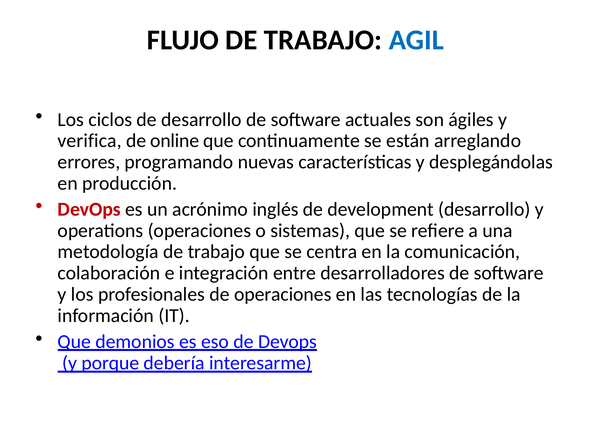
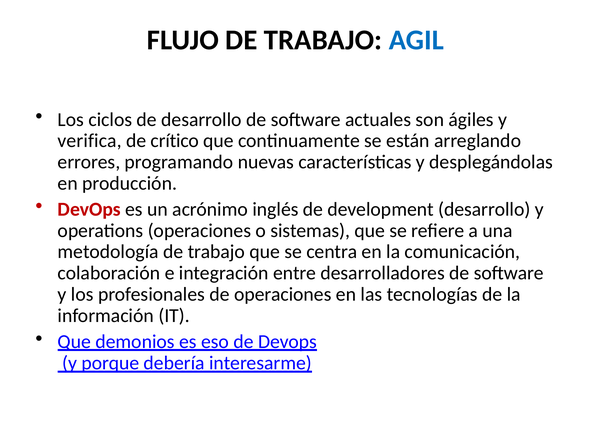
online: online -> crítico (175, 141)
